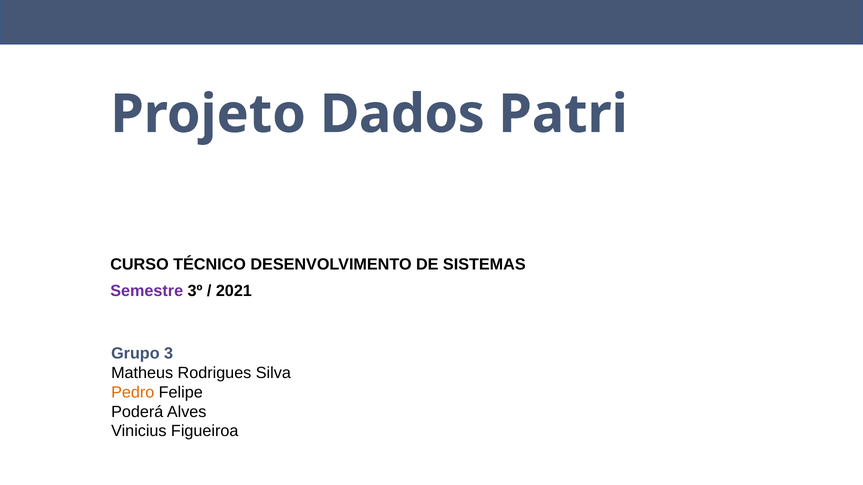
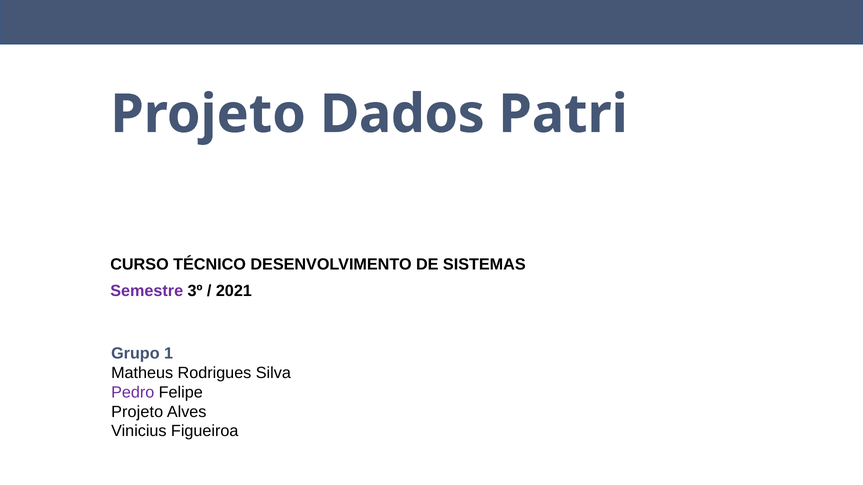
3: 3 -> 1 (169, 354)
Pedro colour: orange -> purple (133, 393)
Poderá: Poderá -> Projeto (137, 412)
